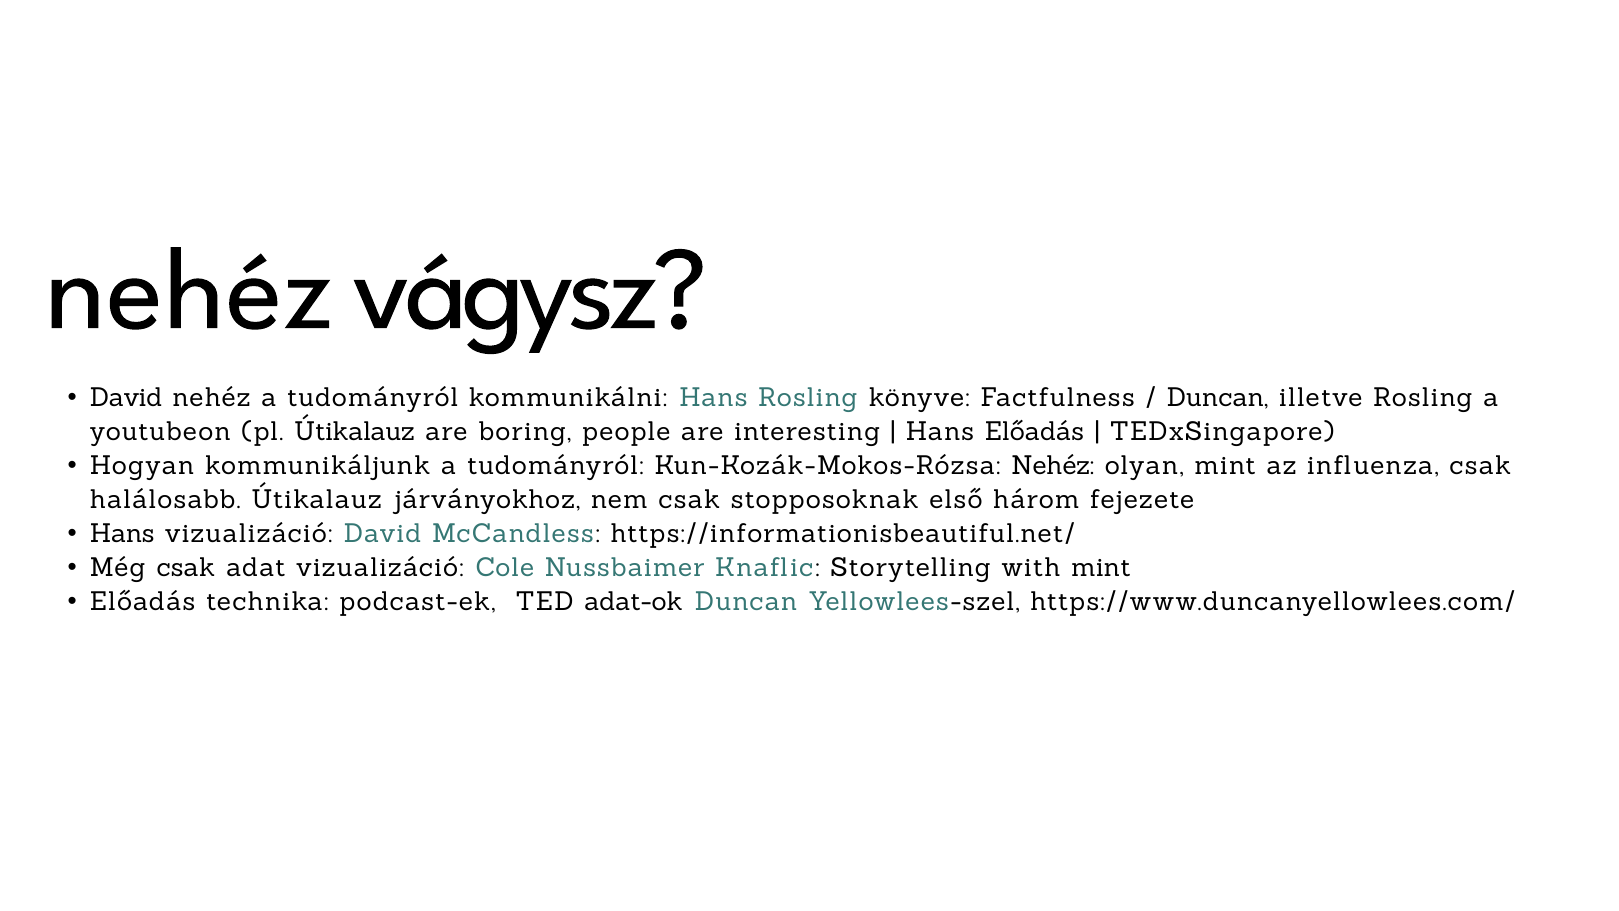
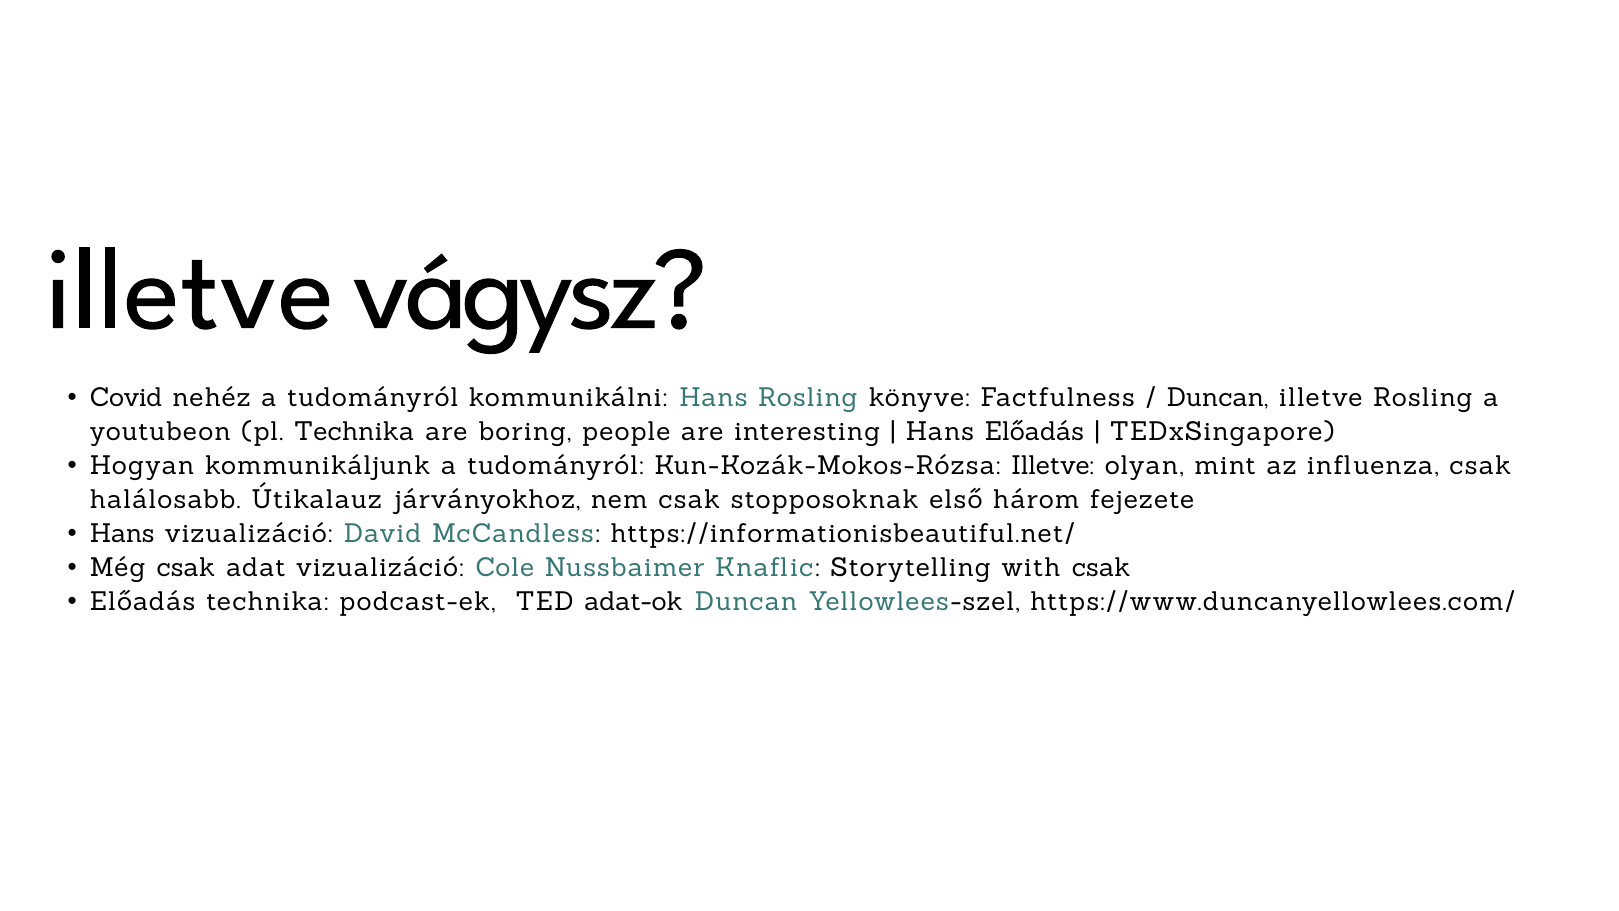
nehéz: nehéz -> illetve (190, 289)
David: David -> Covid (126, 398)
pl Útikalauz: Útikalauz -> Technika (354, 432)
Kun-Kozák-Mokos-Rózsa Nehéz: Nehéz -> Illetve (1053, 466)
with mint: mint -> csak (1101, 568)
